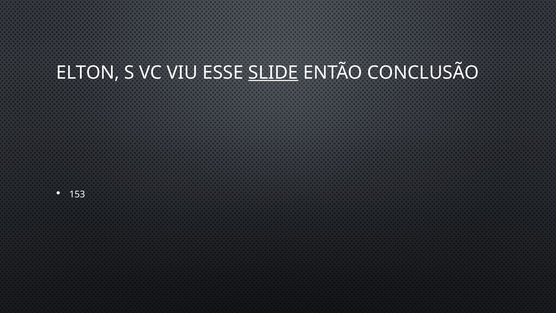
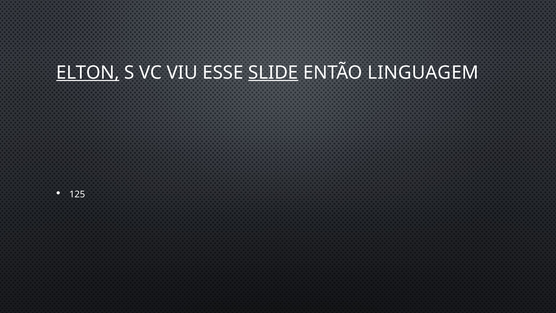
ELTON underline: none -> present (88, 73)
CONCLUSÃO: CONCLUSÃO -> LINGUAGEM (423, 73)
153: 153 -> 125 (77, 194)
